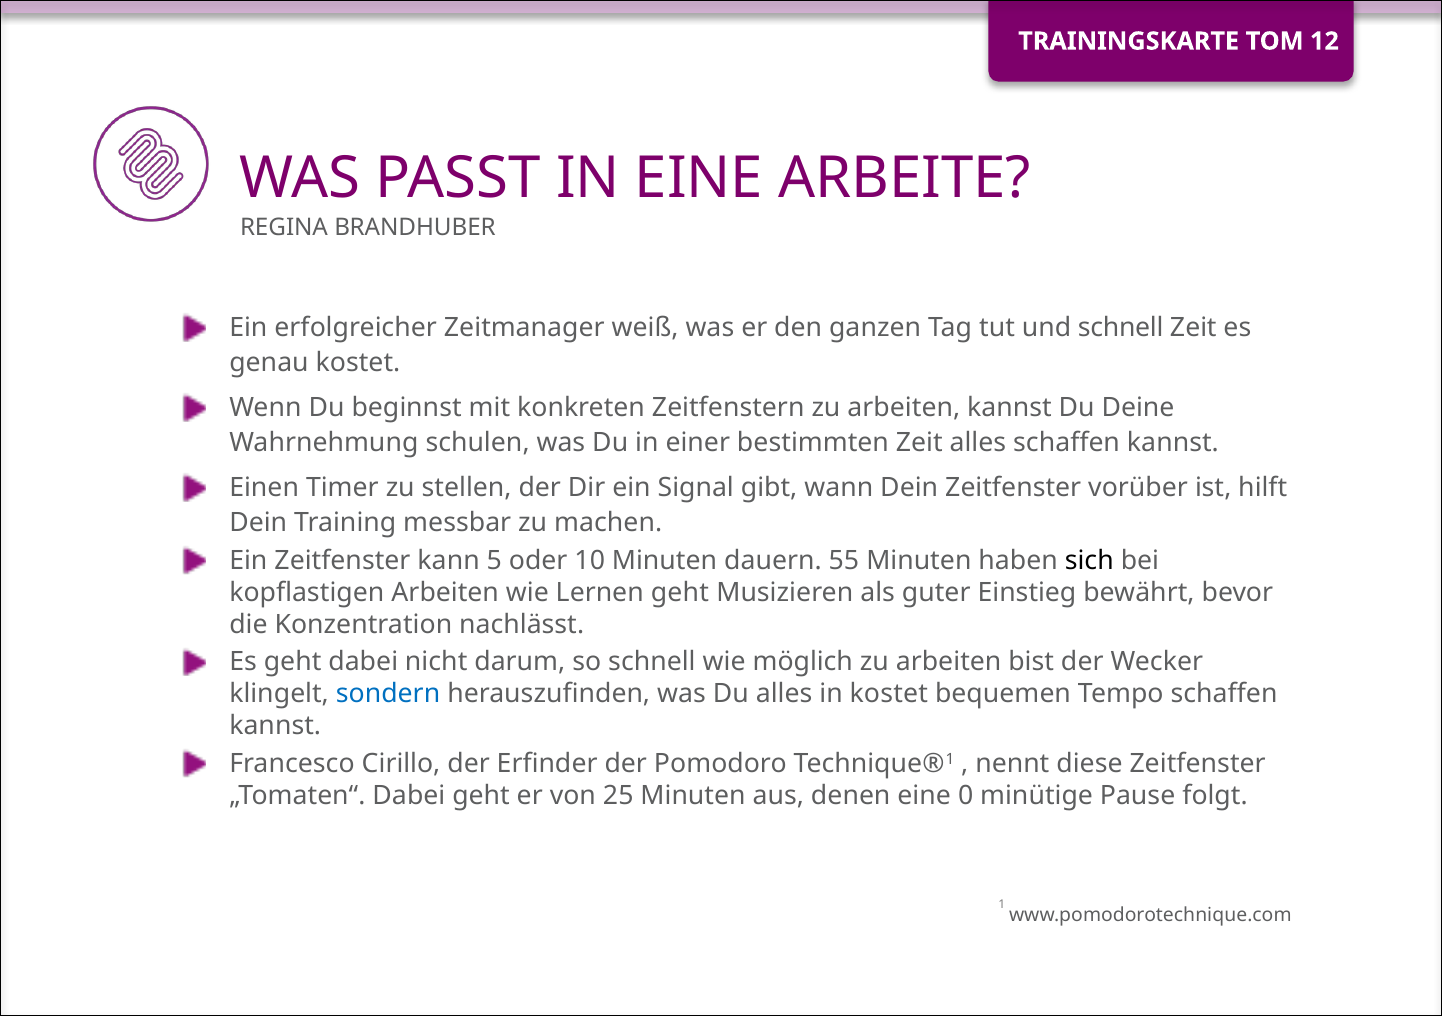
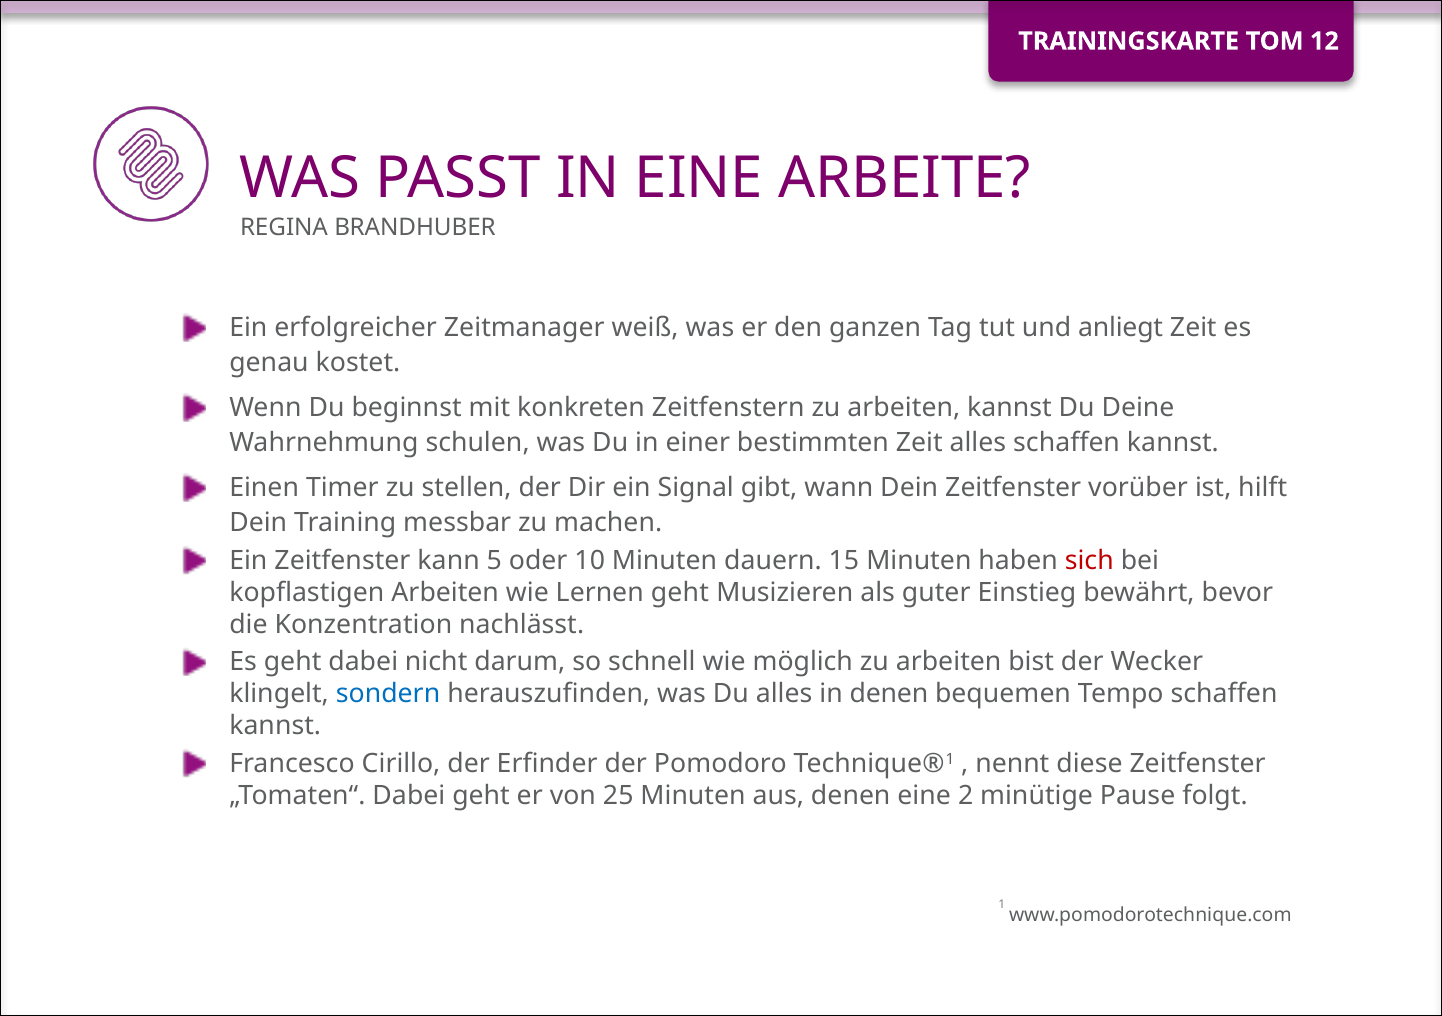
und schnell: schnell -> anliegt (1121, 328)
55: 55 -> 15 (844, 561)
sich colour: black -> red (1089, 561)
in kostet: kostet -> denen (889, 694)
0: 0 -> 2 (966, 796)
